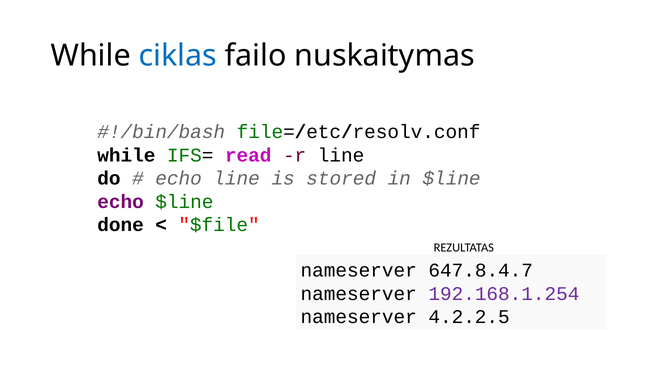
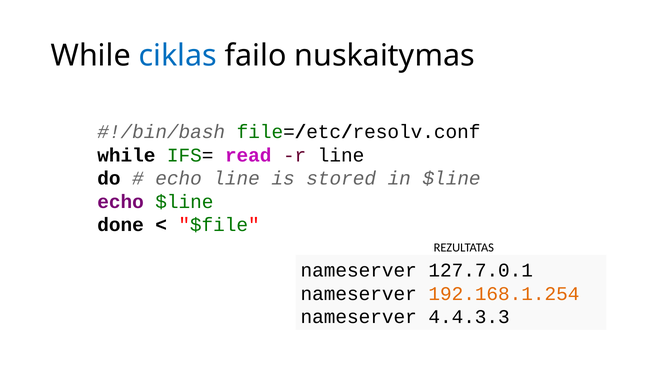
647.8.4.7: 647.8.4.7 -> 127.7.0.1 (481, 270)
192.168.1.254 colour: purple -> orange (504, 294)
4.2.2.5: 4.2.2.5 -> 4.4.3.3 (469, 317)
